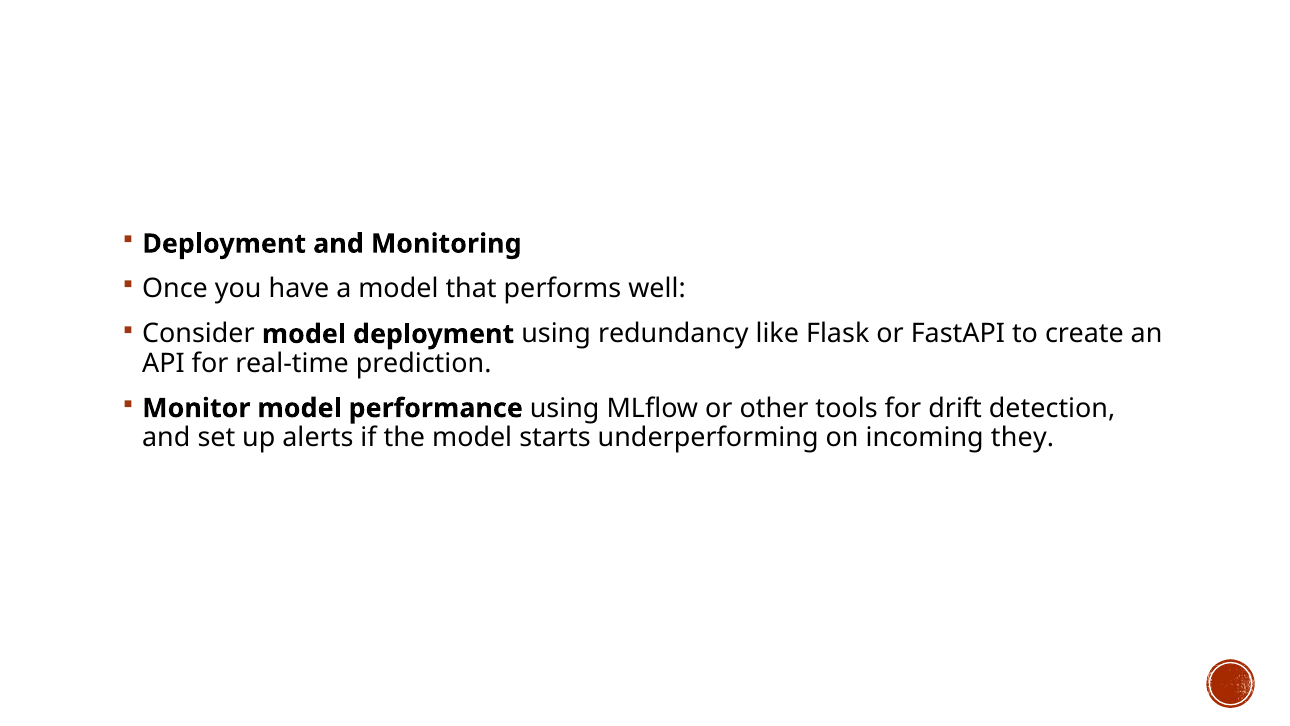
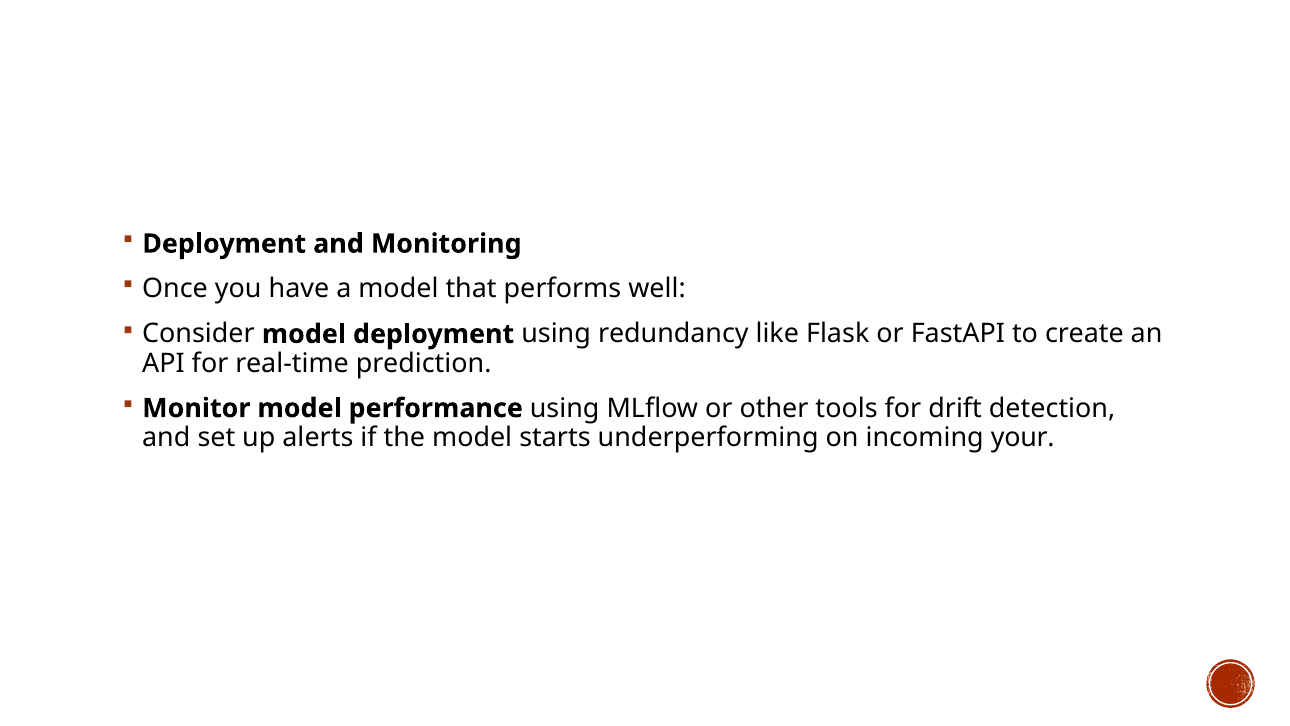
they: they -> your (1023, 437)
